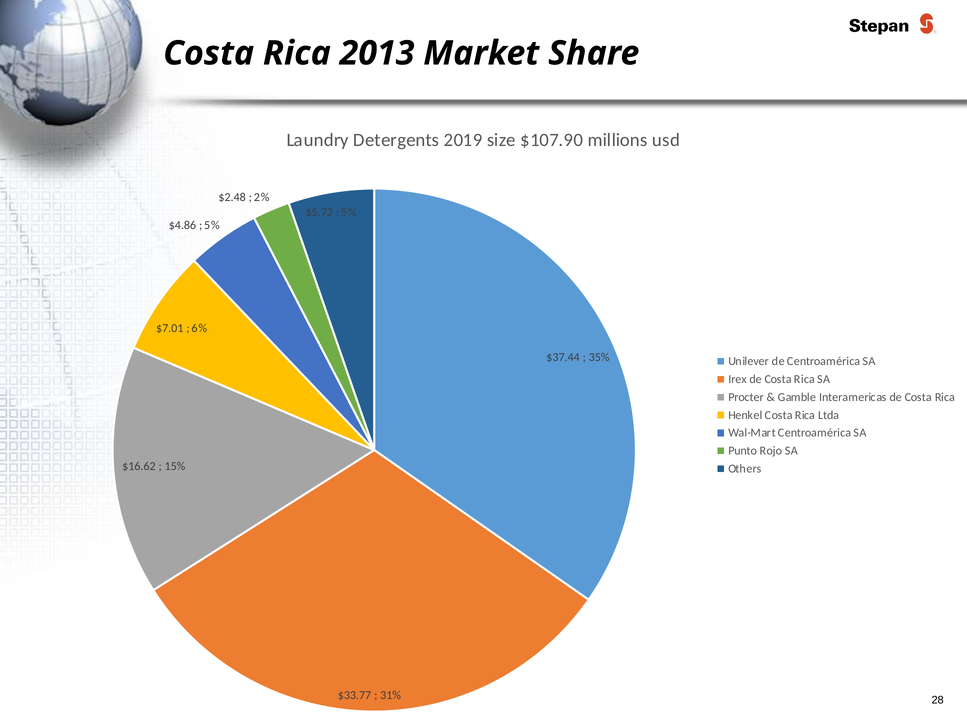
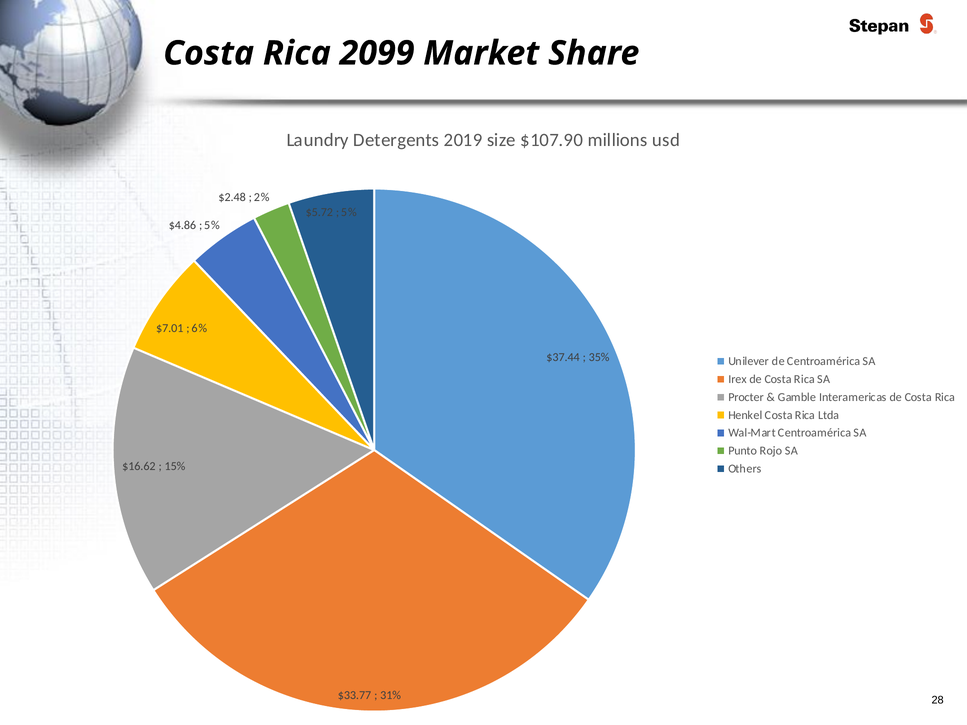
2013: 2013 -> 2099 (377, 53)
